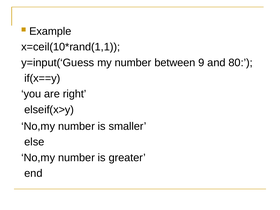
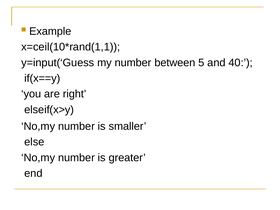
9: 9 -> 5 (201, 63)
80: 80 -> 40 (241, 63)
